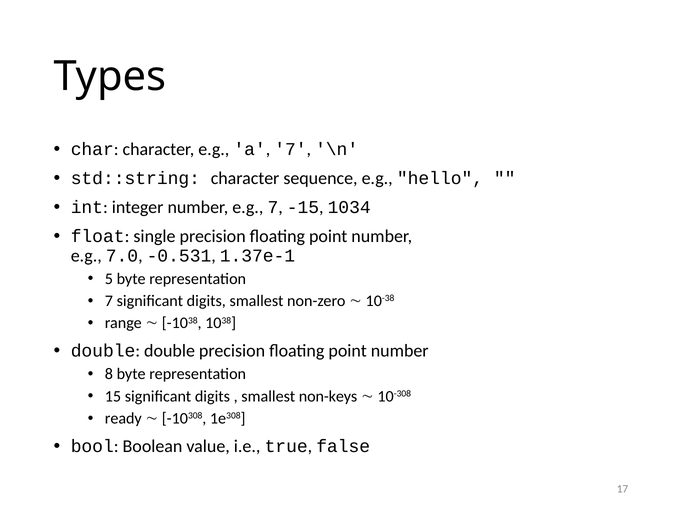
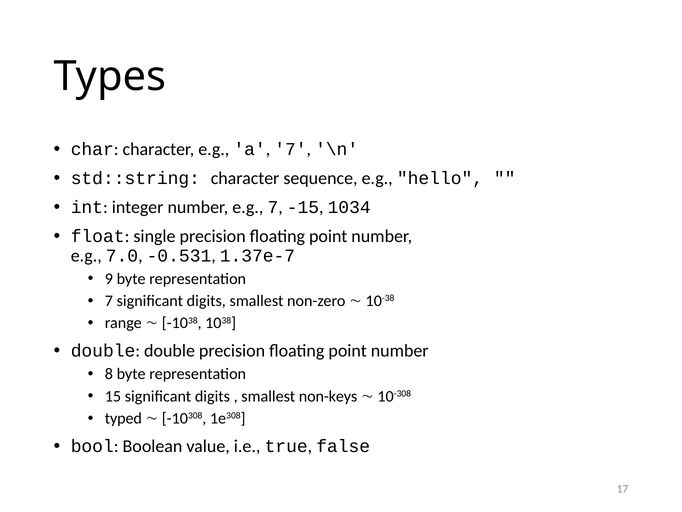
1.37e-1: 1.37e-1 -> 1.37e-7 (257, 255)
5: 5 -> 9 (109, 279)
ready: ready -> typed (123, 418)
